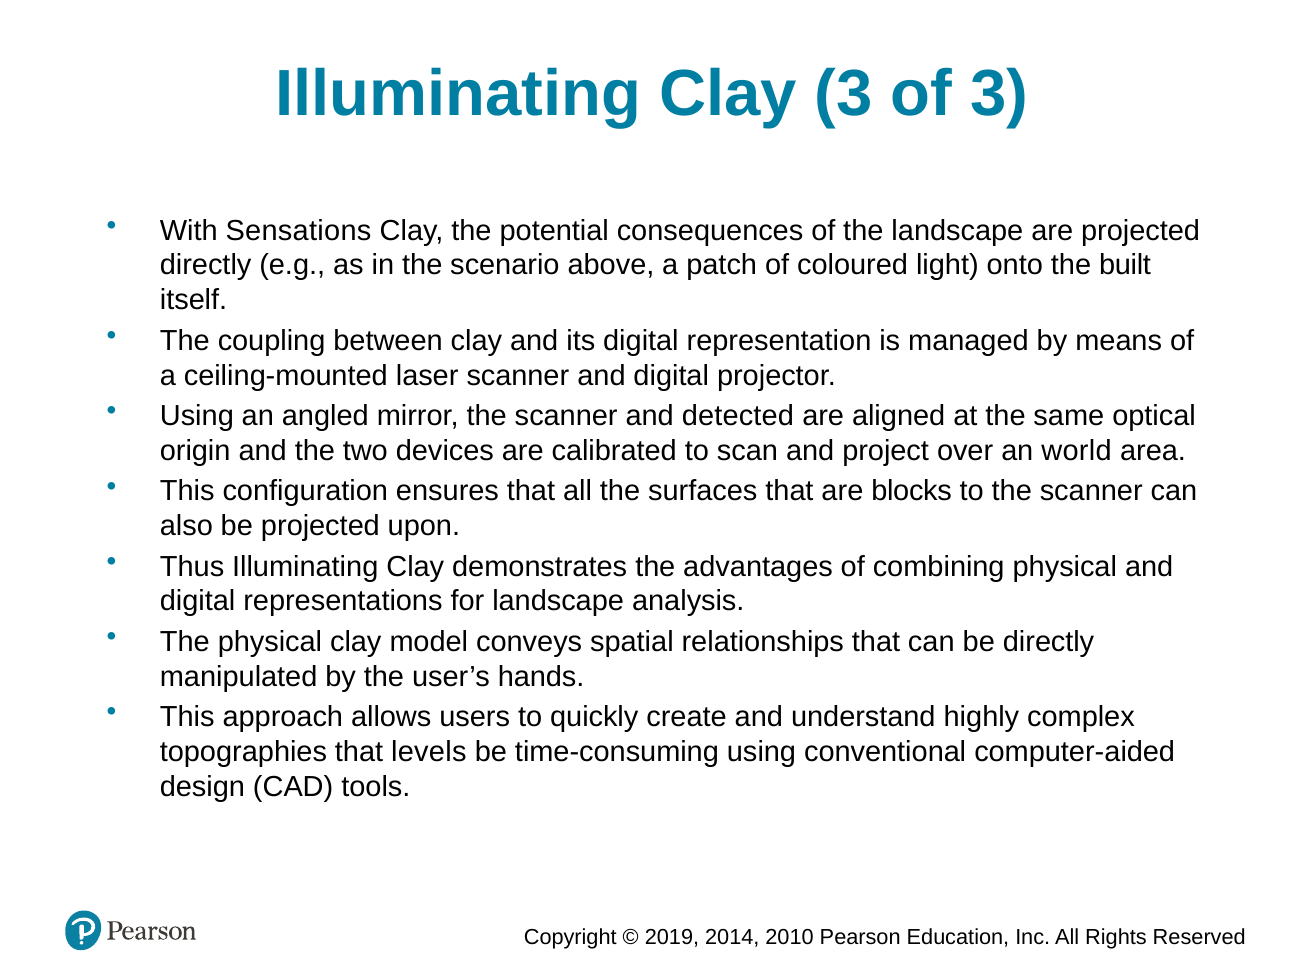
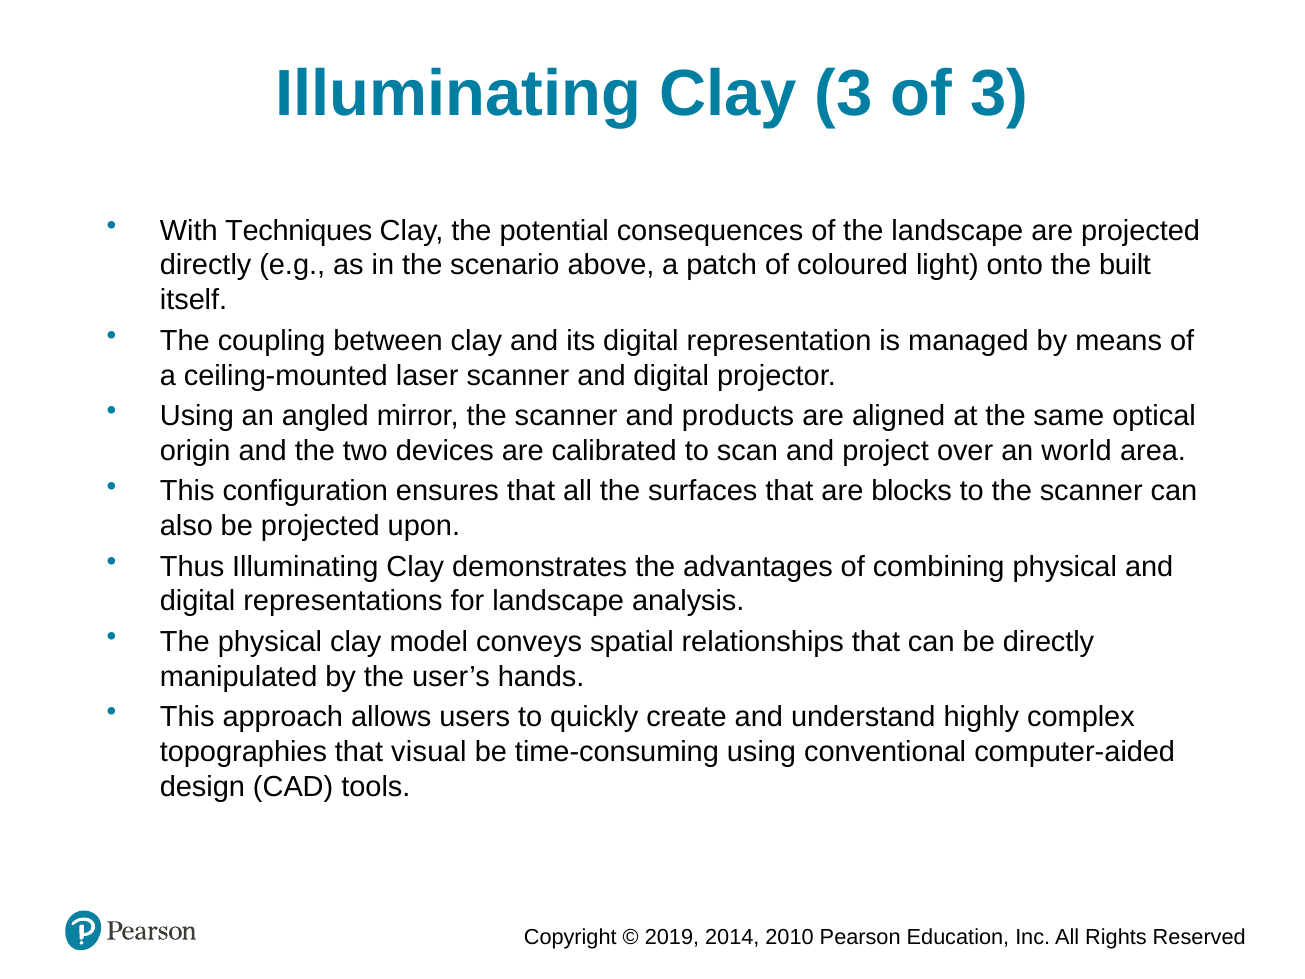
Sensations: Sensations -> Techniques (299, 231)
detected: detected -> products (738, 416)
levels: levels -> visual (429, 752)
